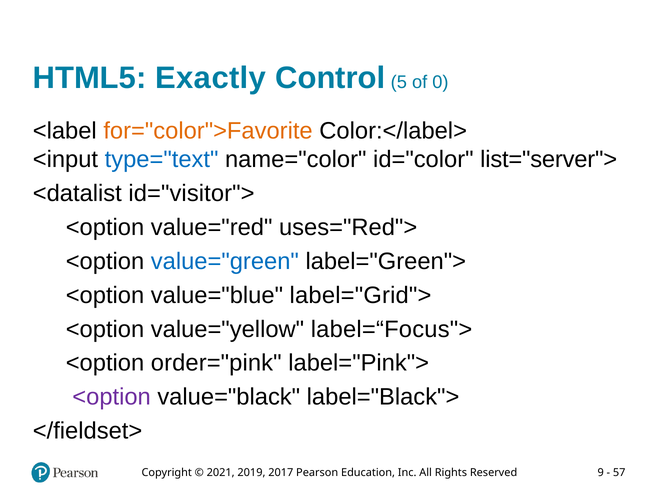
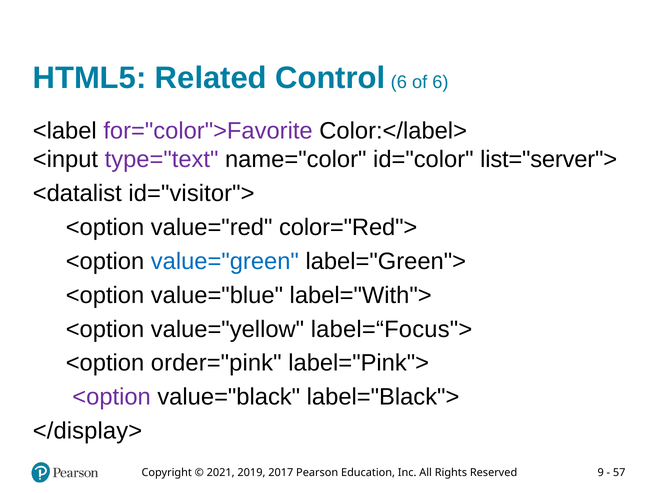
Exactly: Exactly -> Related (211, 78)
Control 5: 5 -> 6 (399, 82)
of 0: 0 -> 6 (440, 82)
for="color">Favorite colour: orange -> purple (208, 131)
type="text colour: blue -> purple (162, 159)
uses="Red">: uses="Red"> -> color="Red"> (348, 227)
label="Grid">: label="Grid"> -> label="With"> (361, 295)
</fieldset>: </fieldset> -> </display> (87, 431)
